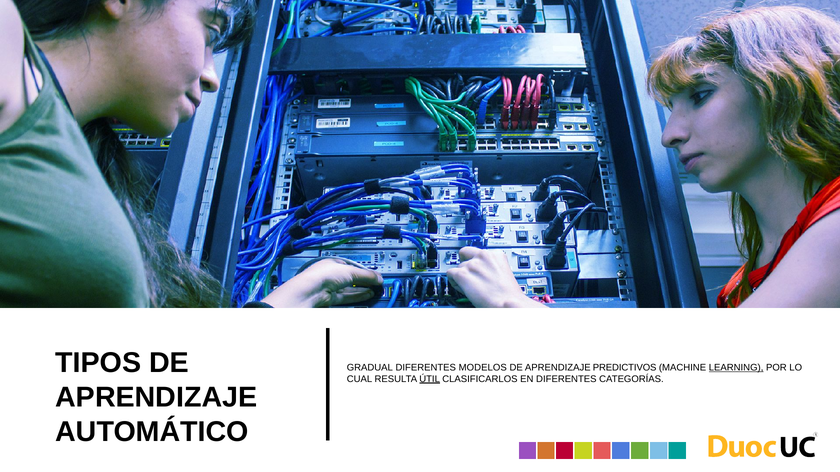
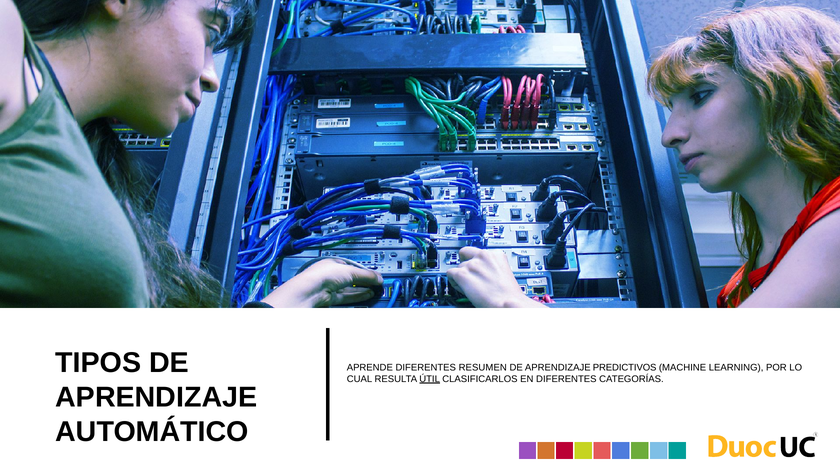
GRADUAL: GRADUAL -> APRENDE (370, 368)
MODELOS: MODELOS -> RESUMEN (483, 368)
LEARNING underline: present -> none (736, 368)
